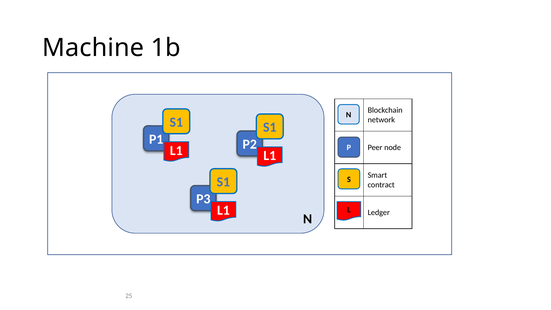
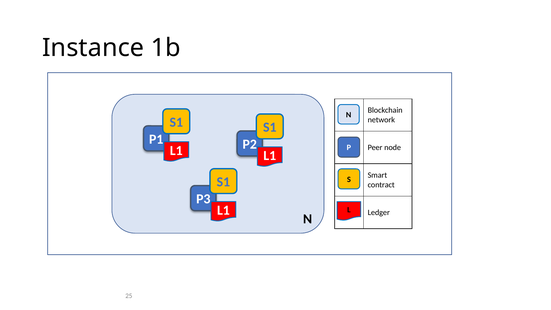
Machine: Machine -> Instance (93, 48)
